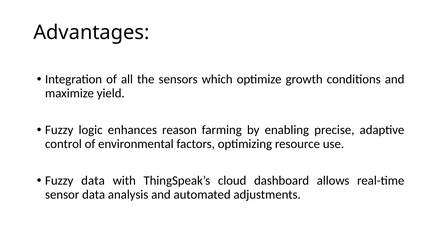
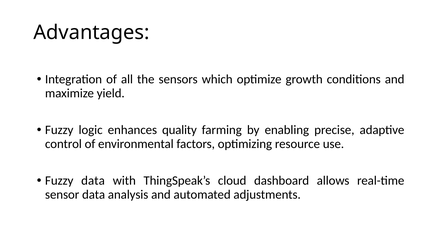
reason: reason -> quality (179, 130)
